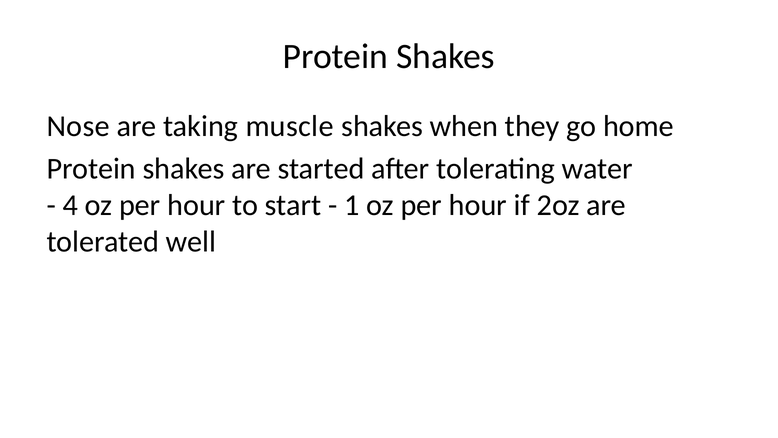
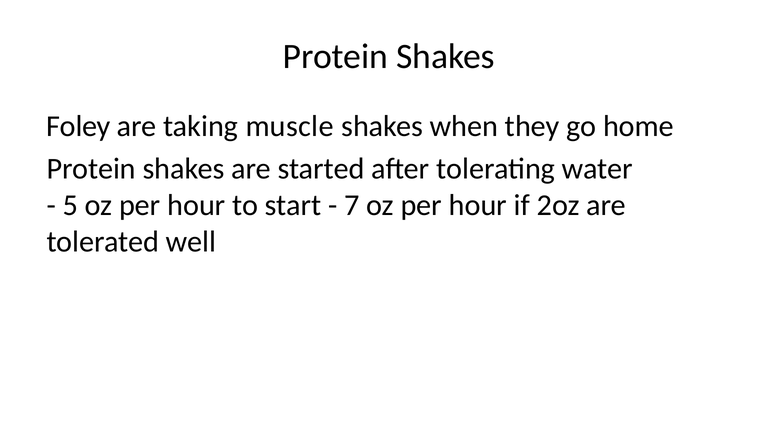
Nose: Nose -> Foley (78, 126)
4: 4 -> 5 (70, 205)
1: 1 -> 7 (352, 205)
